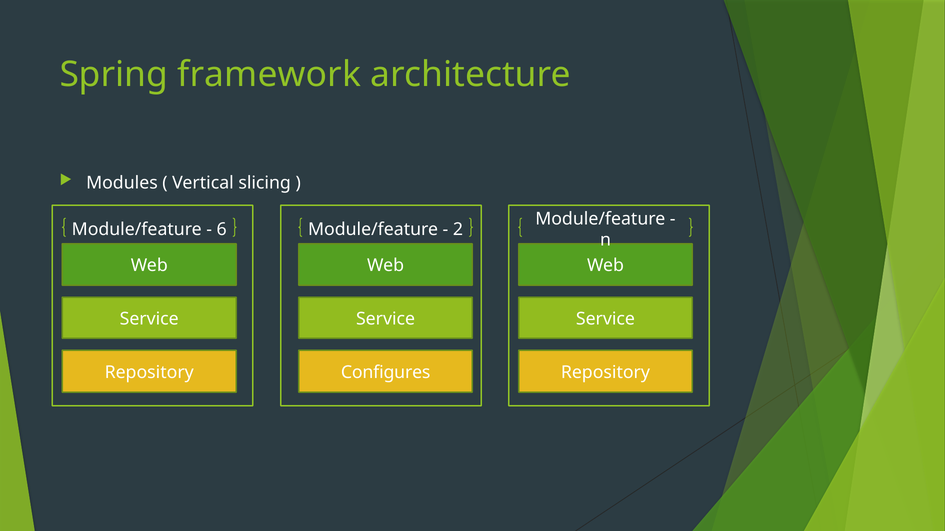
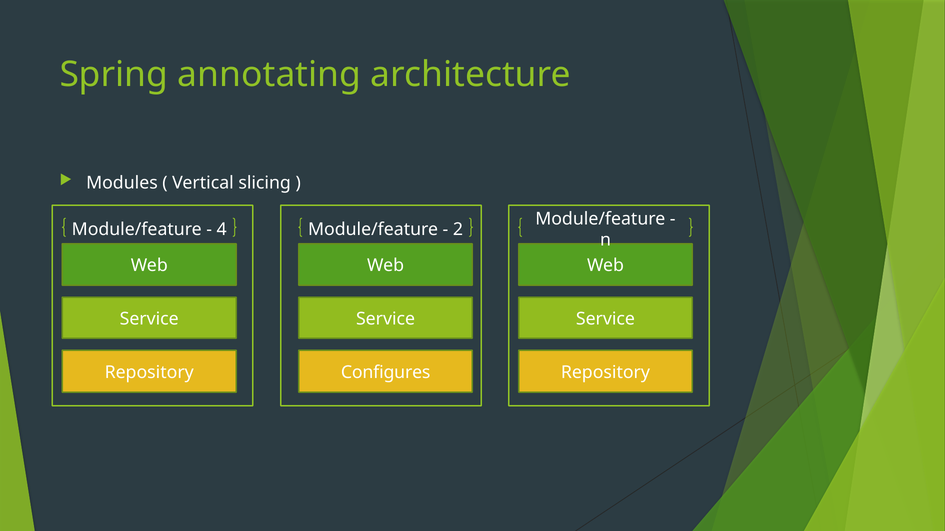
framework: framework -> annotating (269, 75)
6: 6 -> 4 (222, 230)
